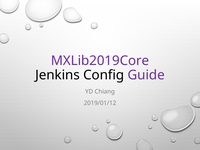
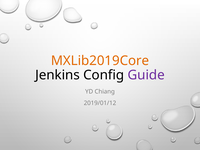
MXLib2019Core colour: purple -> orange (100, 61)
